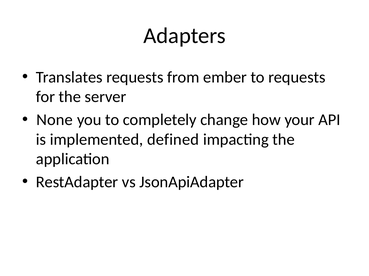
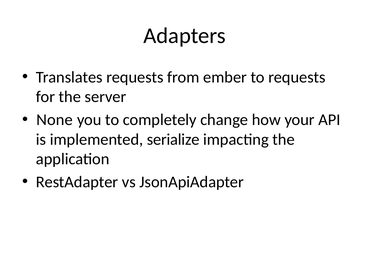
defined: defined -> serialize (173, 140)
